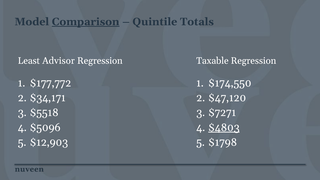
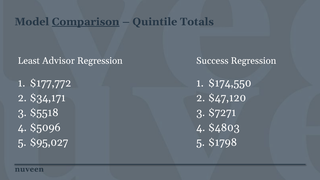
Taxable: Taxable -> Success (212, 61)
$4803 underline: present -> none (224, 128)
$12,903: $12,903 -> $95,027 (49, 142)
